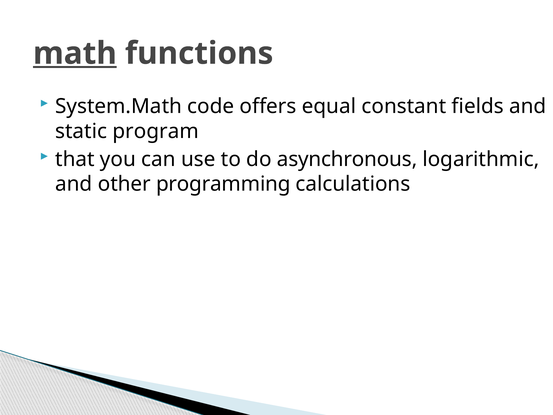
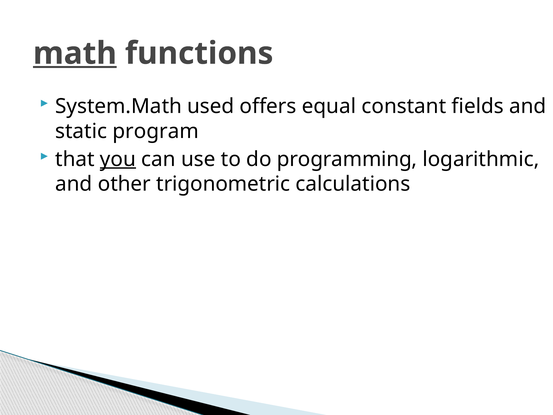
code: code -> used (211, 106)
you underline: none -> present (118, 159)
asynchronous: asynchronous -> programming (347, 159)
programming: programming -> trigonometric (223, 184)
